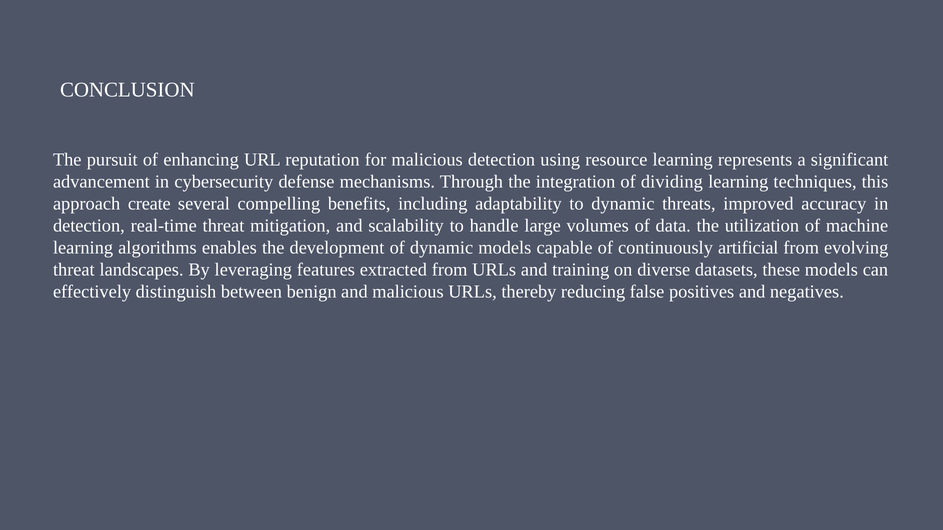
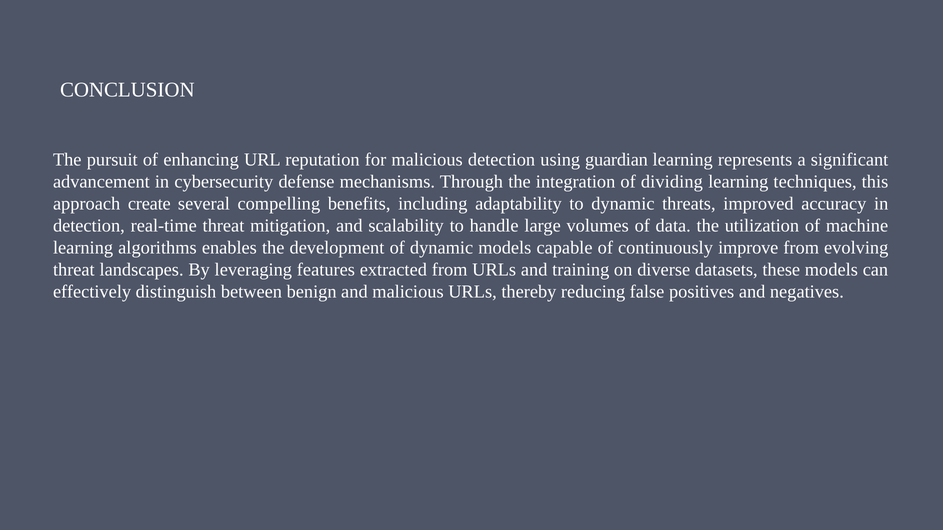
resource: resource -> guardian (616, 160)
artificial: artificial -> improve (748, 248)
